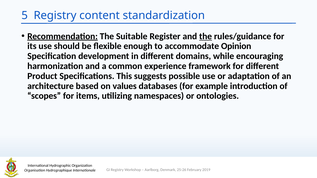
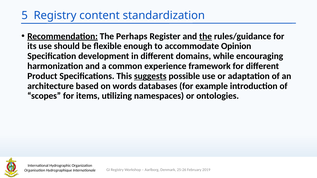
Suitable: Suitable -> Perhaps (132, 36)
suggests underline: none -> present (150, 76)
values: values -> words (125, 86)
